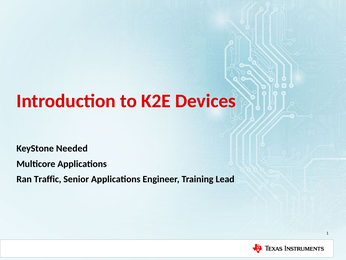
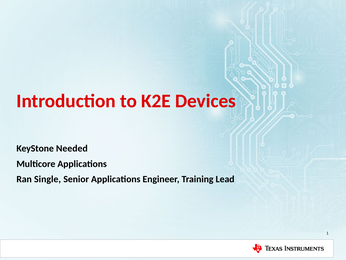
Traffic: Traffic -> Single (48, 179)
